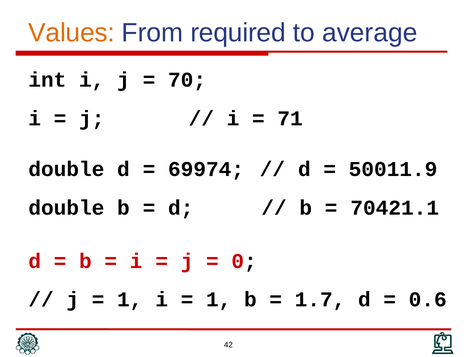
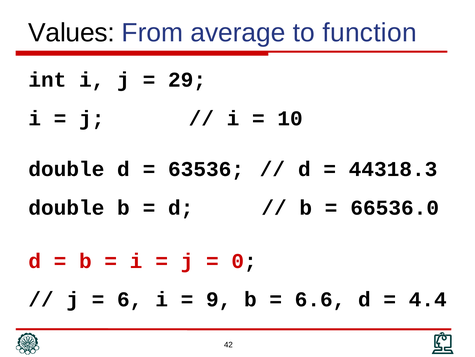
Values colour: orange -> black (71, 33)
required: required -> average (238, 33)
average: average -> function (370, 33)
70: 70 -> 29 (187, 80)
71: 71 -> 10 (290, 118)
69974: 69974 -> 63536 (206, 169)
50011.9: 50011.9 -> 44318.3 (393, 169)
70421.1: 70421.1 -> 66536.0 (395, 207)
1: 1 -> 6 (130, 299)
1: 1 -> 9 (219, 299)
1.7: 1.7 -> 6.6 (320, 299)
0.6: 0.6 -> 4.4 (428, 299)
